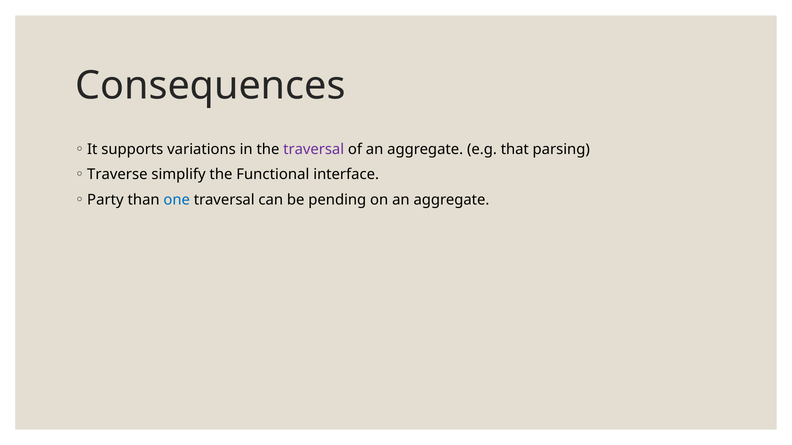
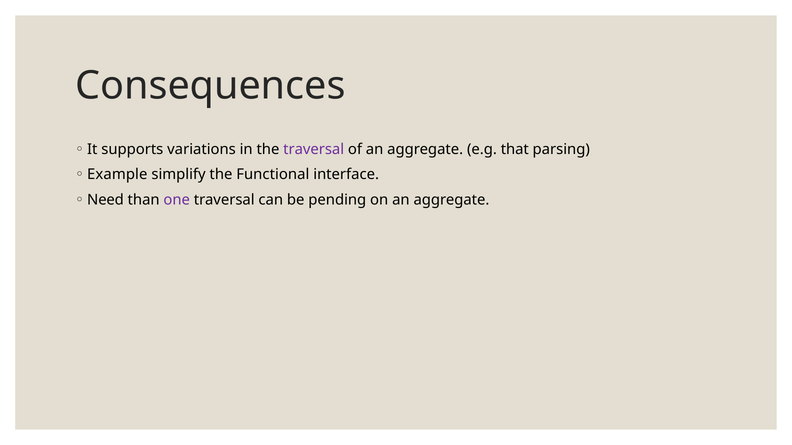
Traverse: Traverse -> Example (117, 175)
Party: Party -> Need (105, 200)
one colour: blue -> purple (177, 200)
